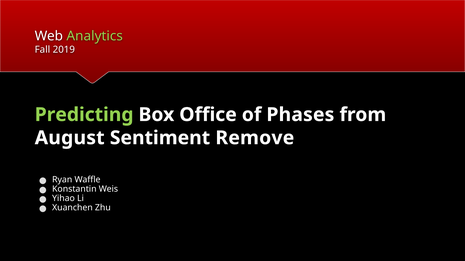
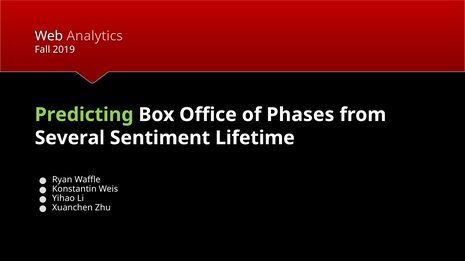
Analytics colour: light green -> pink (95, 36)
August: August -> Several (70, 138)
Remove: Remove -> Lifetime (255, 138)
